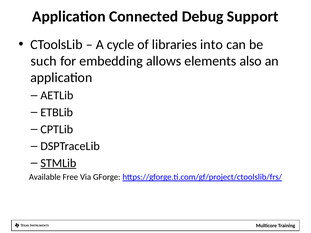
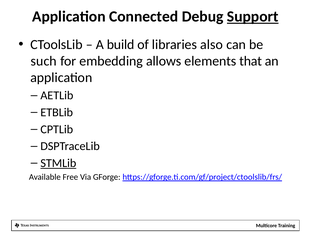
Support underline: none -> present (253, 17)
cycle: cycle -> build (121, 45)
into: into -> also (212, 45)
also: also -> that (251, 61)
